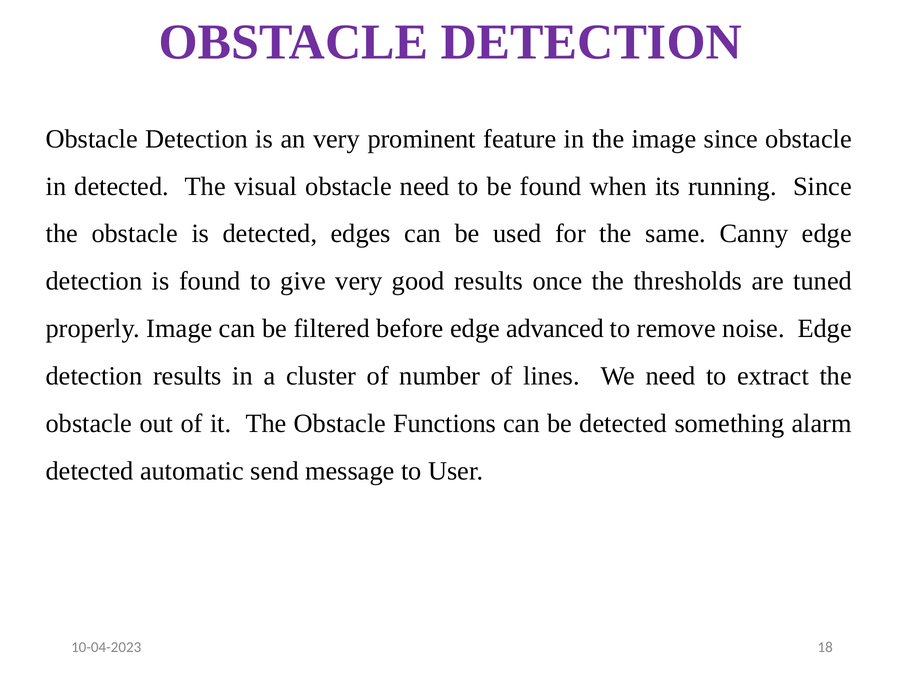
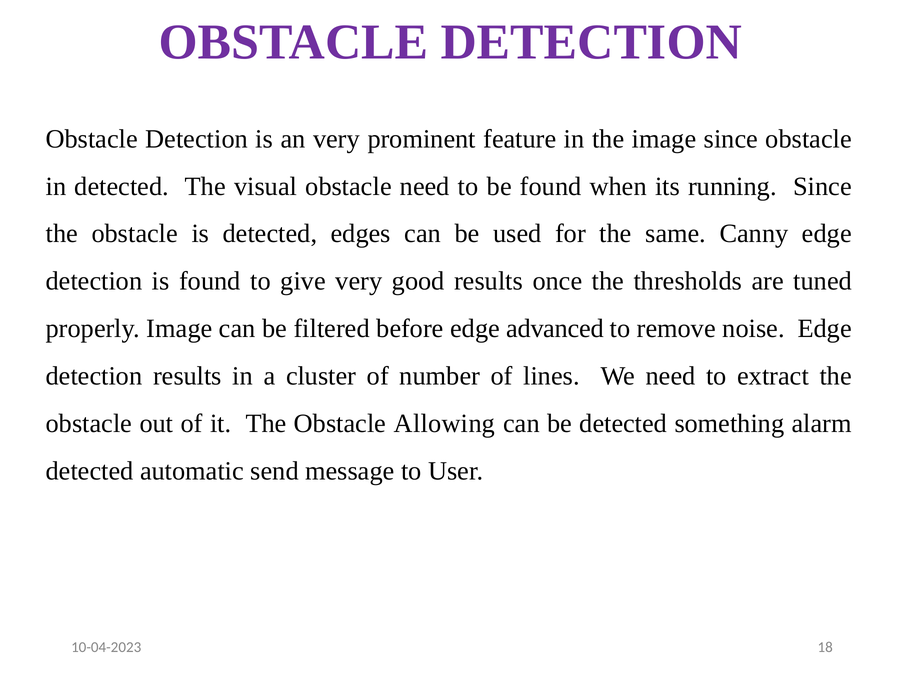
Functions: Functions -> Allowing (444, 424)
